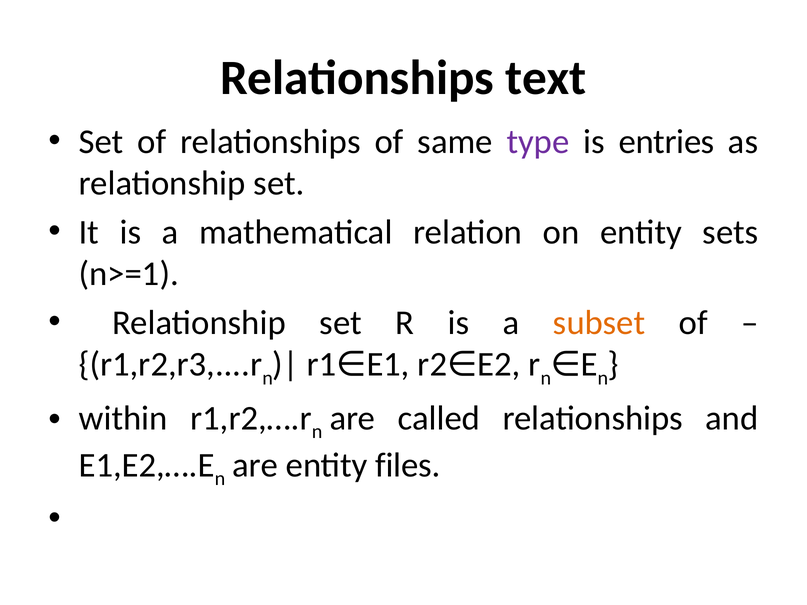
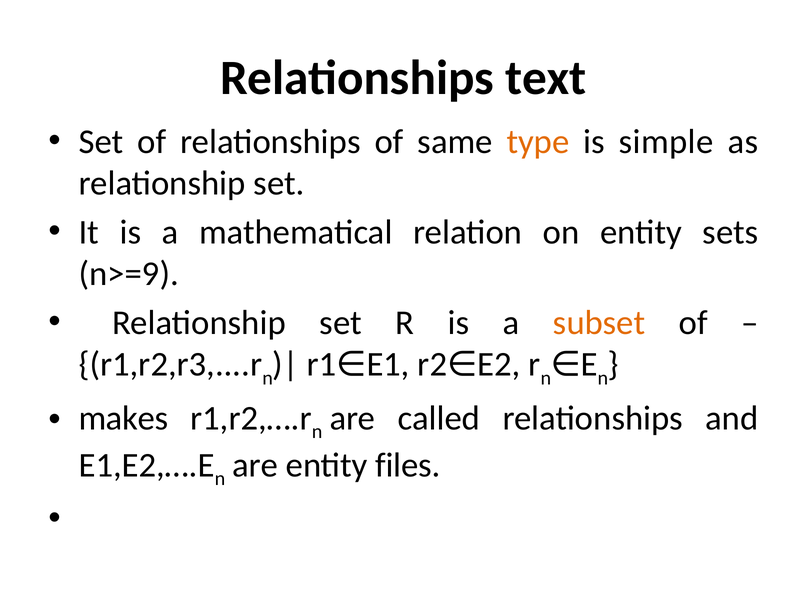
type colour: purple -> orange (538, 142)
entries: entries -> simple (666, 142)
n>=1: n>=1 -> n>=9 (129, 274)
within: within -> makes (123, 419)
